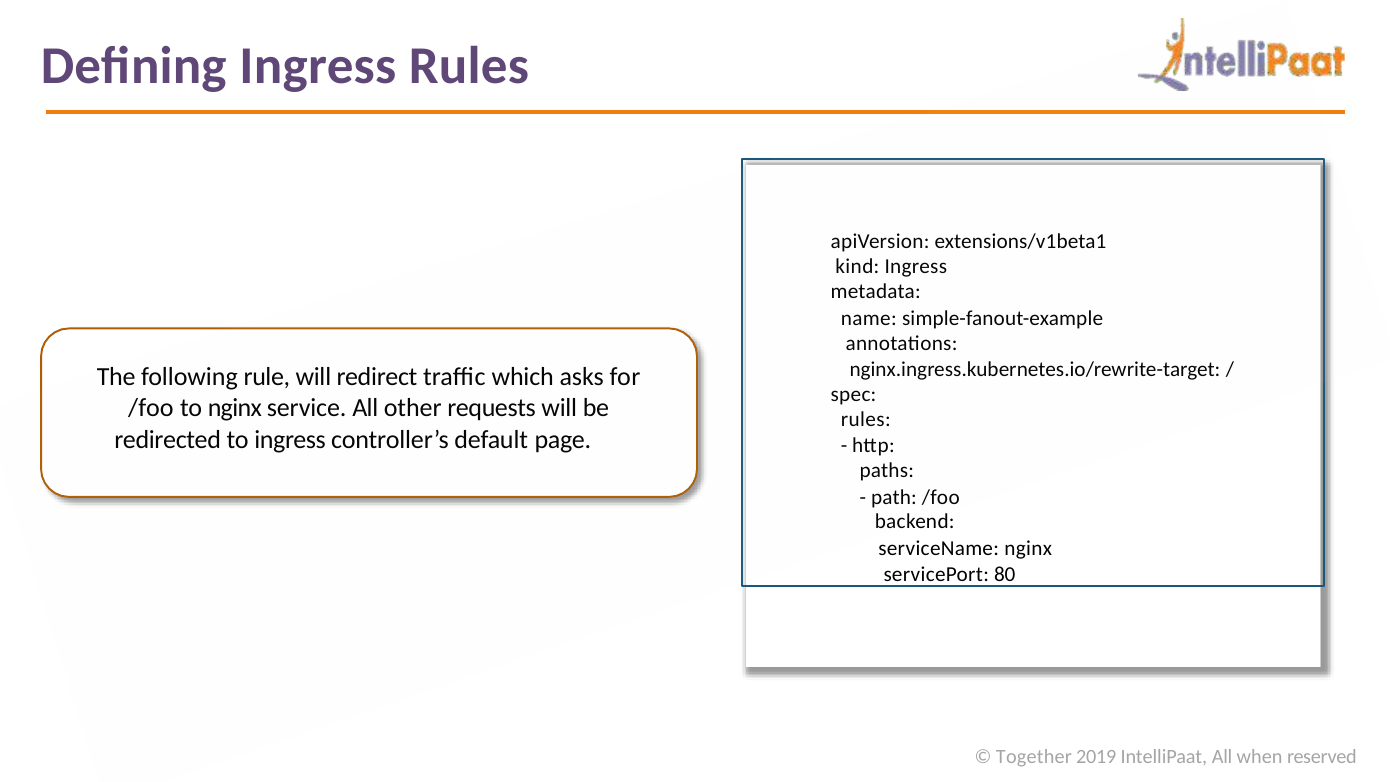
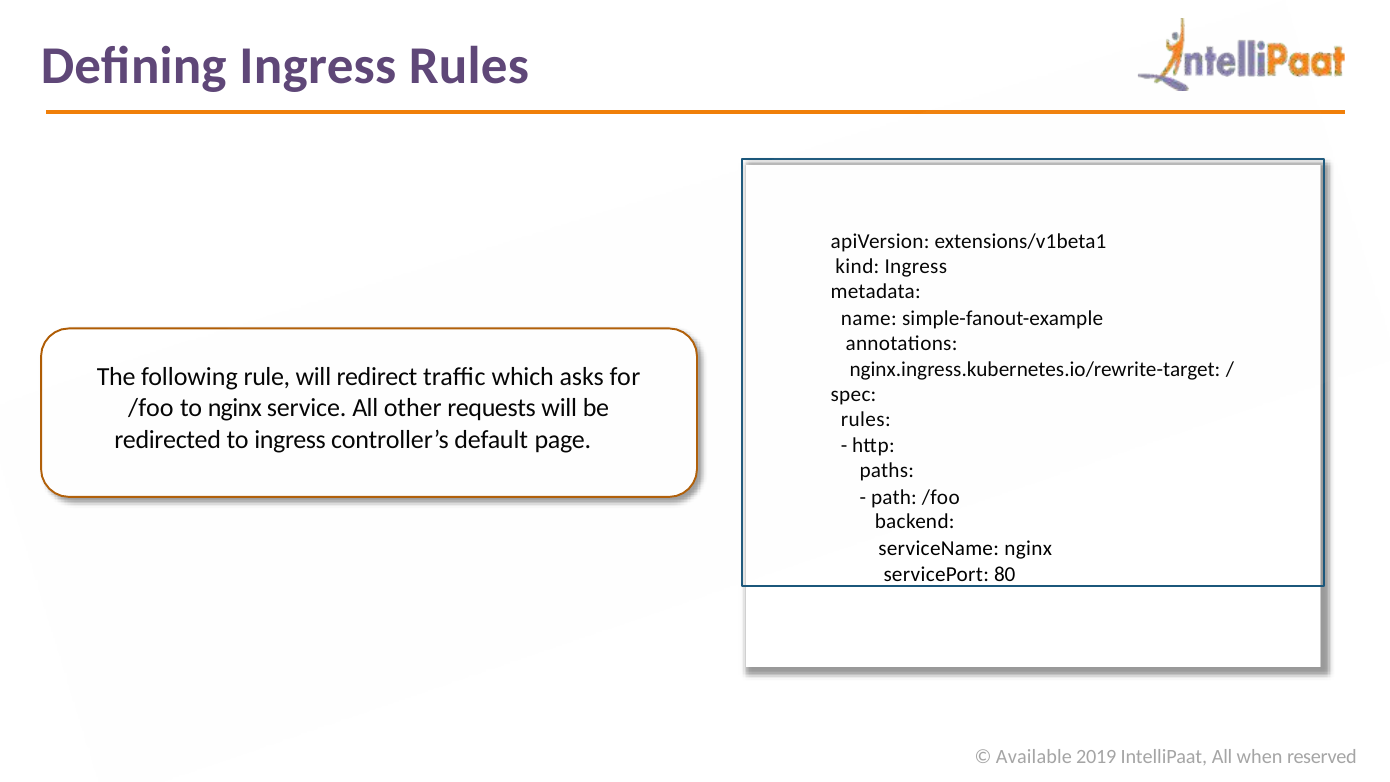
Together: Together -> Available (1034, 756)
